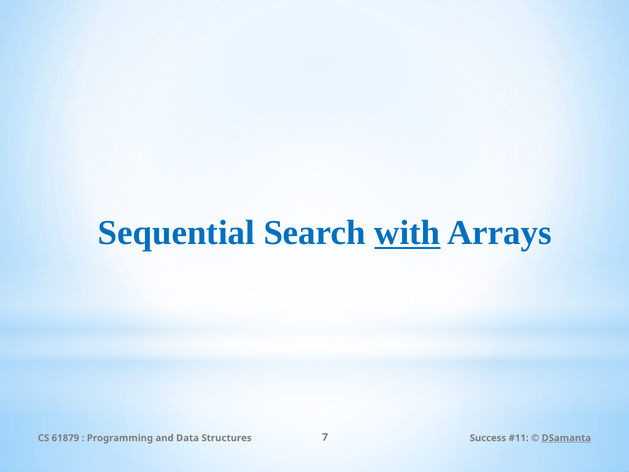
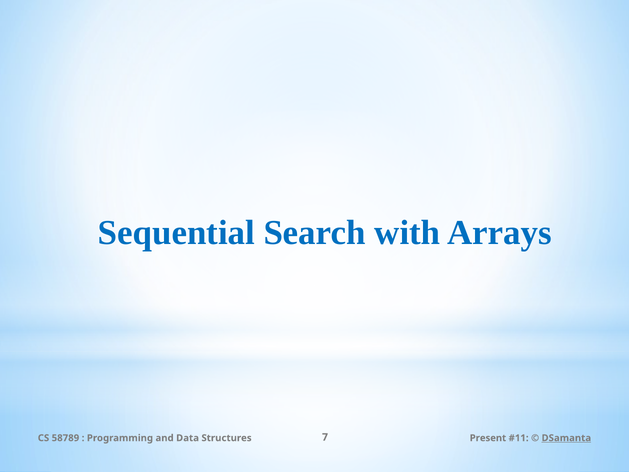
with underline: present -> none (407, 233)
61879: 61879 -> 58789 (65, 438)
Success: Success -> Present (488, 438)
